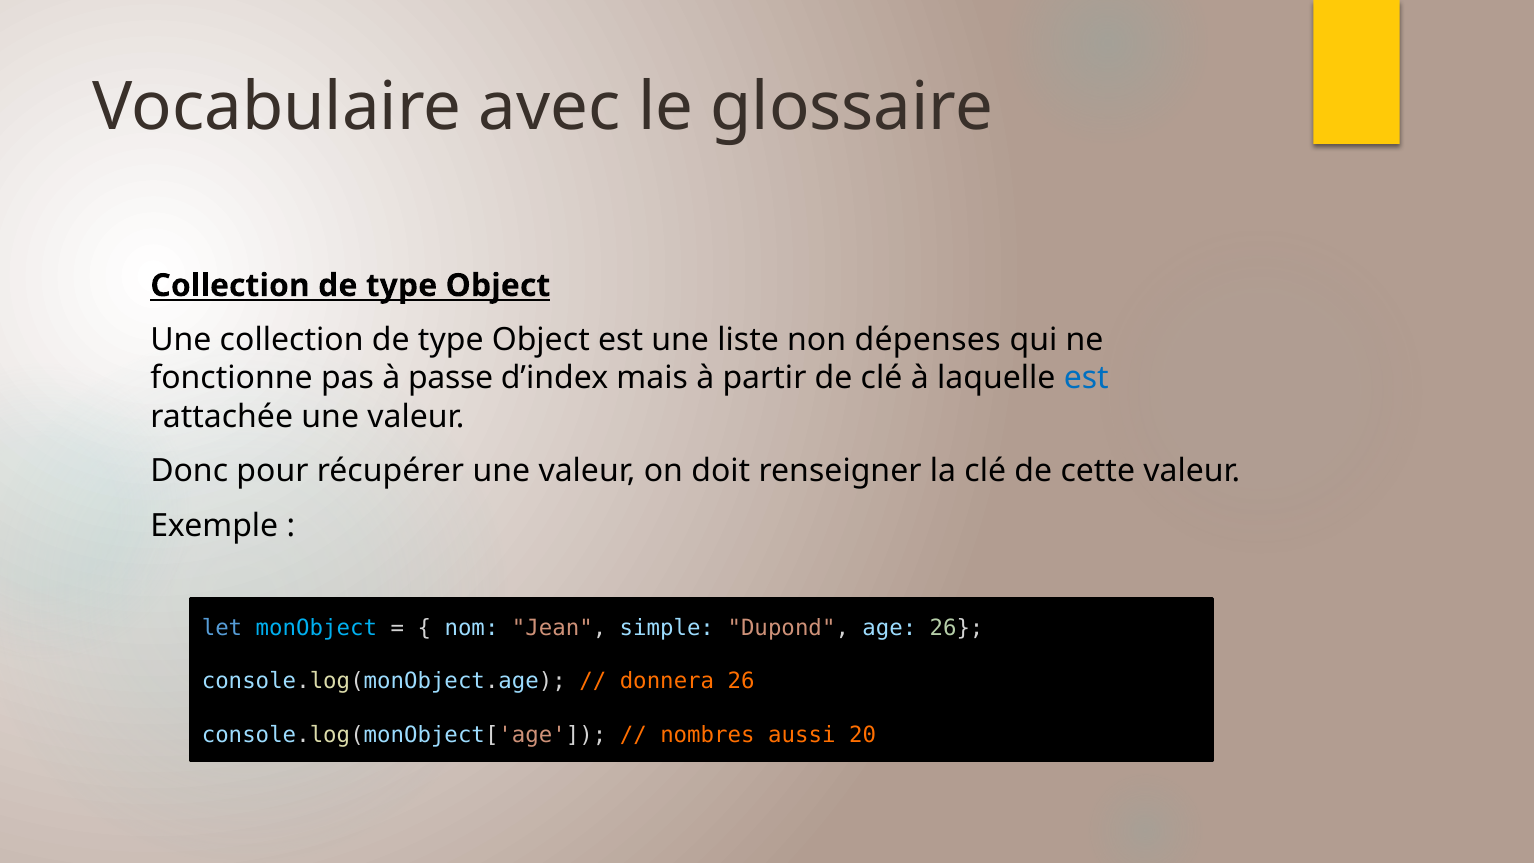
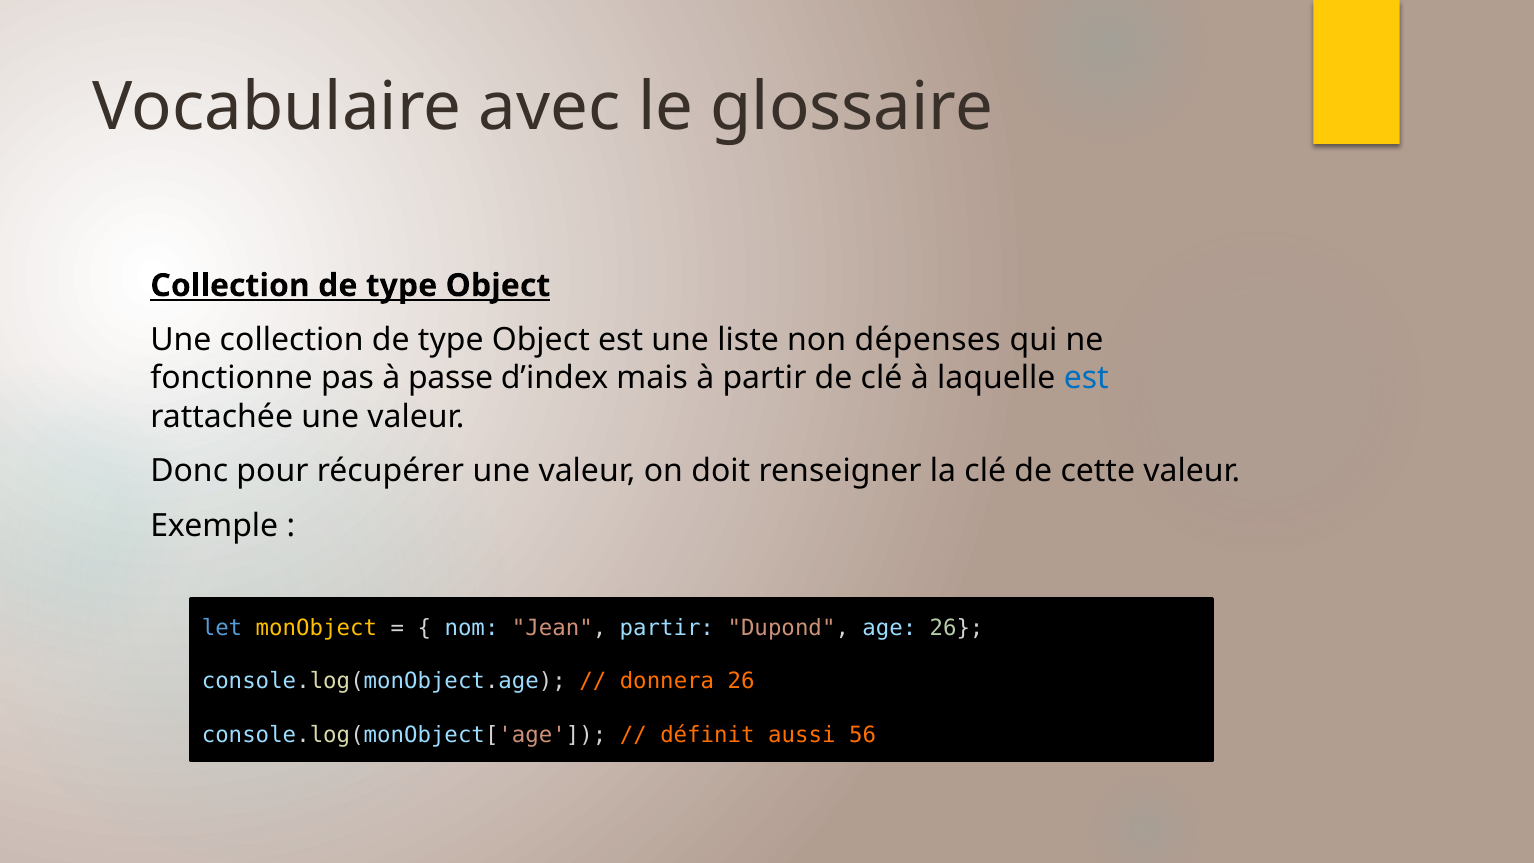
monObject colour: light blue -> yellow (316, 628)
Jean simple: simple -> partir (667, 628)
nombres: nombres -> définit (707, 735)
20: 20 -> 56 (863, 735)
